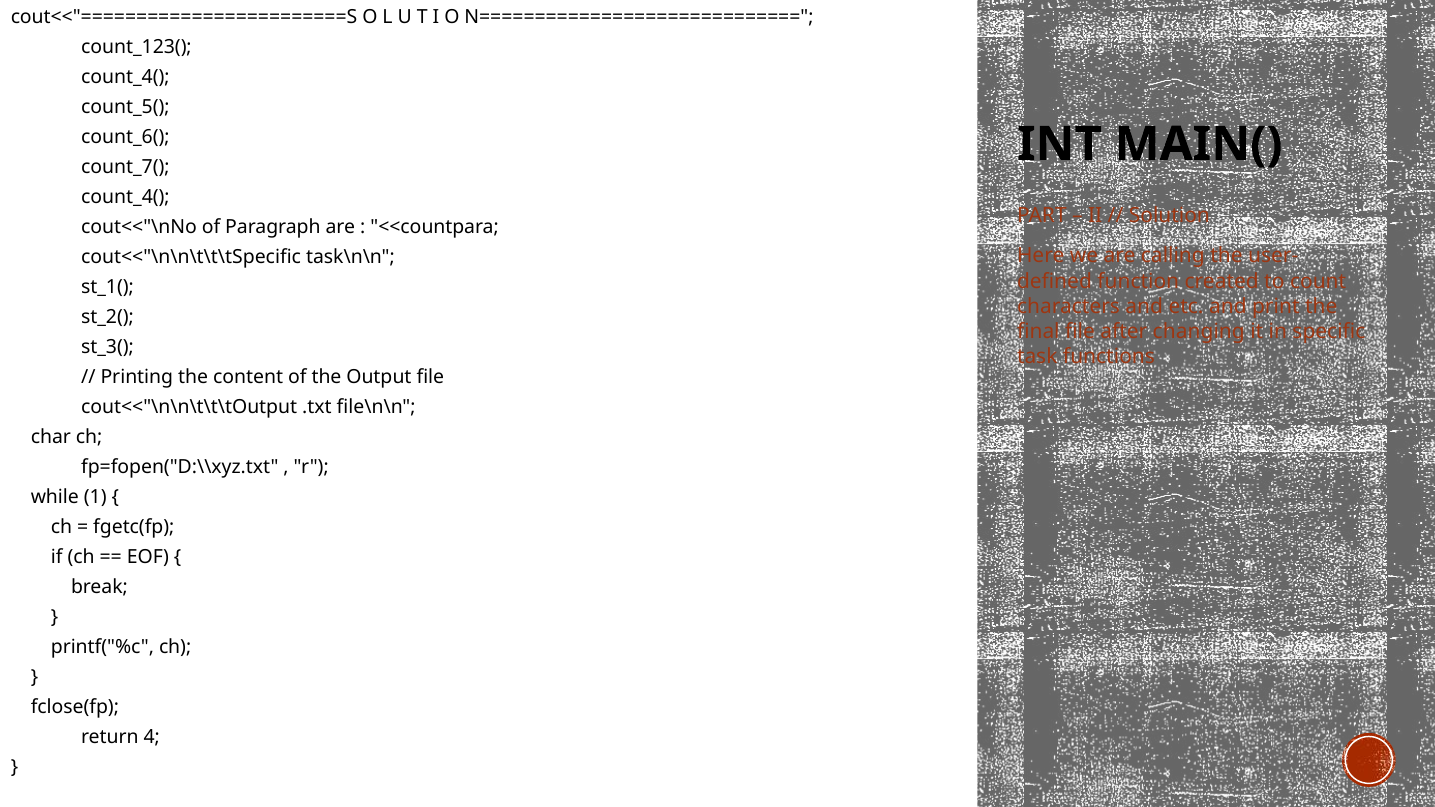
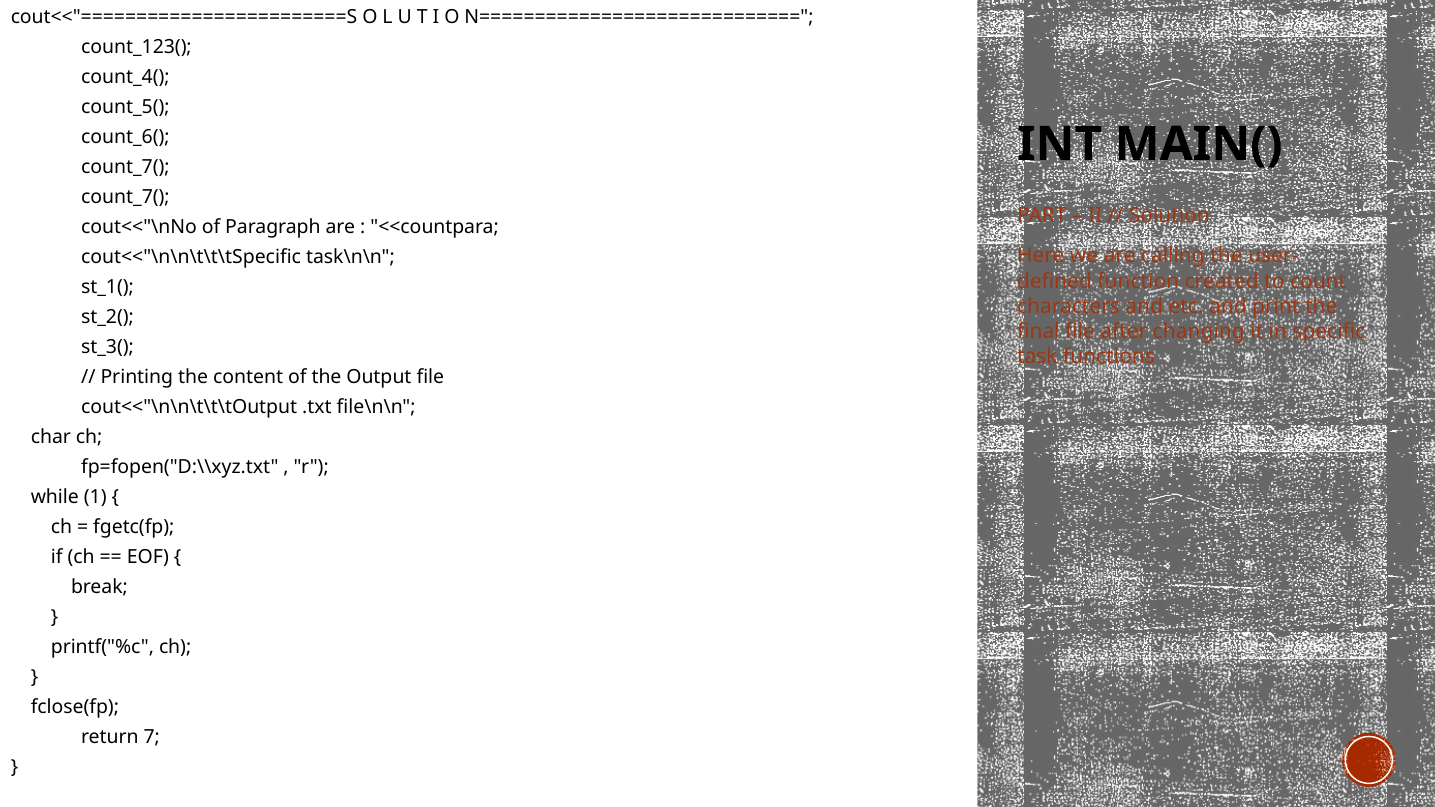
count_4(: count_4( -> count_7( (125, 198)
4: 4 -> 7 (152, 738)
